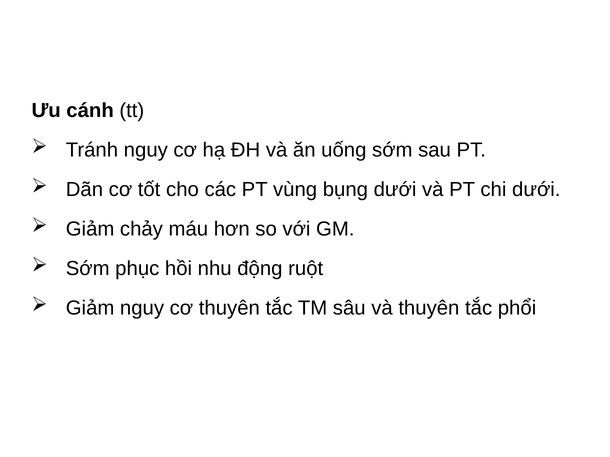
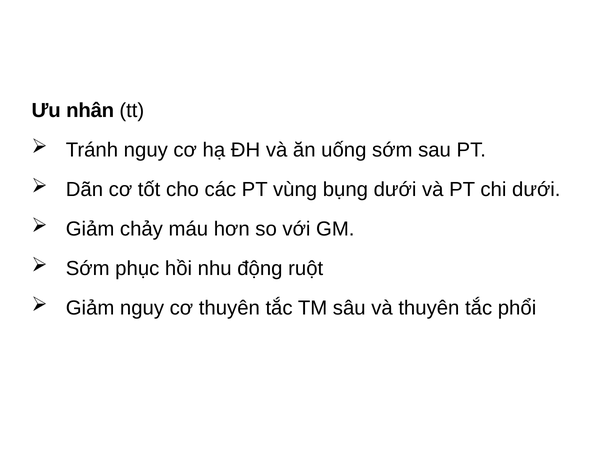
cánh: cánh -> nhân (90, 111)
